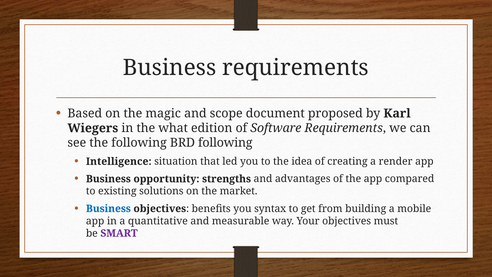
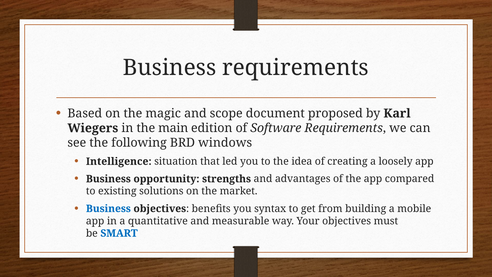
what: what -> main (173, 128)
BRD following: following -> windows (225, 143)
render: render -> loosely (396, 161)
SMART colour: purple -> blue (119, 233)
